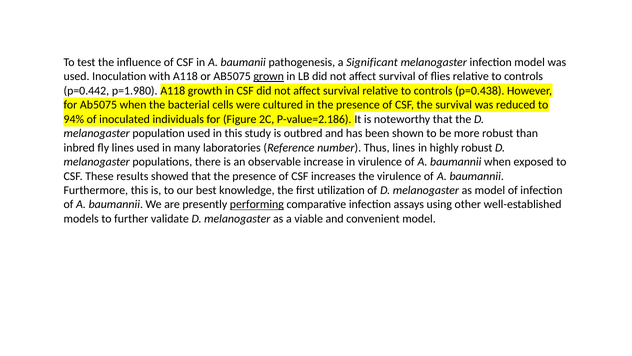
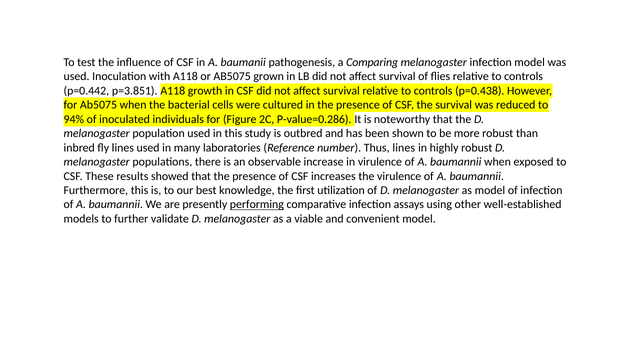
Significant: Significant -> Comparing (372, 62)
grown underline: present -> none (269, 76)
p=1.980: p=1.980 -> p=3.851 (135, 91)
P-value=2.186: P-value=2.186 -> P-value=0.286 (314, 119)
